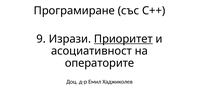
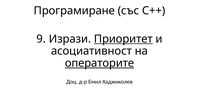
операторите underline: none -> present (99, 63)
